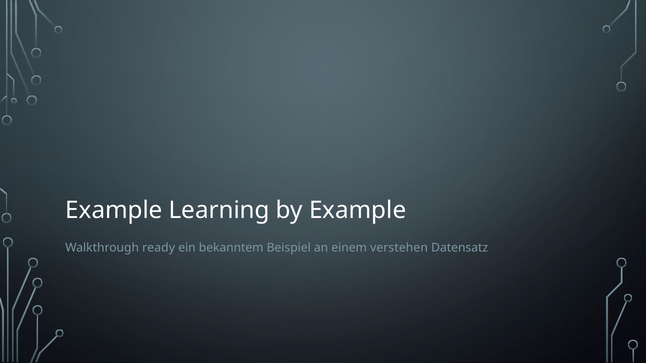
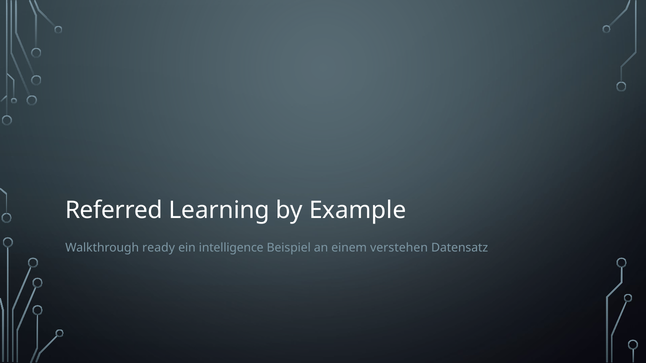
Example: Example -> Referred (114, 211)
bekanntem: bekanntem -> intelligence (231, 248)
